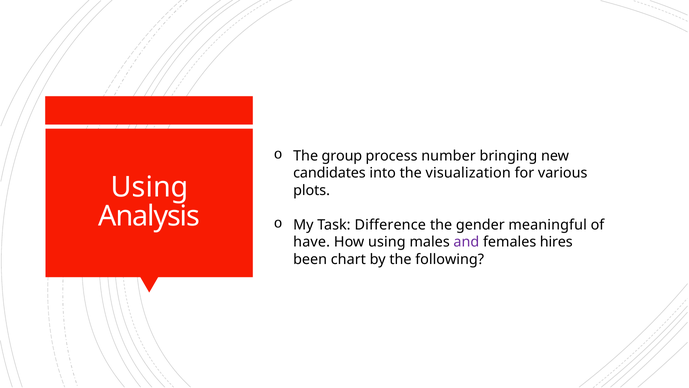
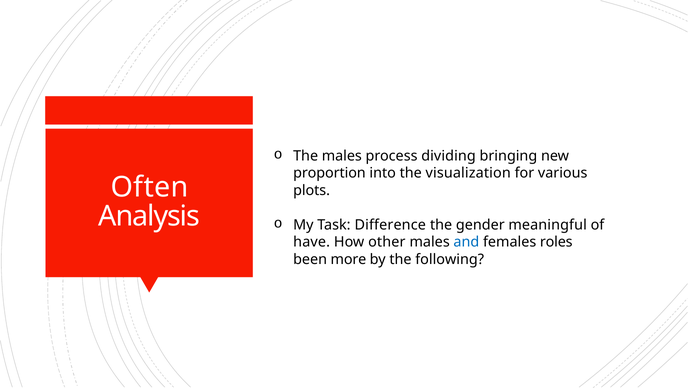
The group: group -> males (342, 156)
number: number -> dividing (449, 156)
candidates: candidates -> proportion (329, 173)
Using: Using -> Often (150, 187)
How using: using -> other (387, 242)
and colour: purple -> blue (466, 242)
hires: hires -> roles (556, 242)
chart: chart -> more (348, 259)
